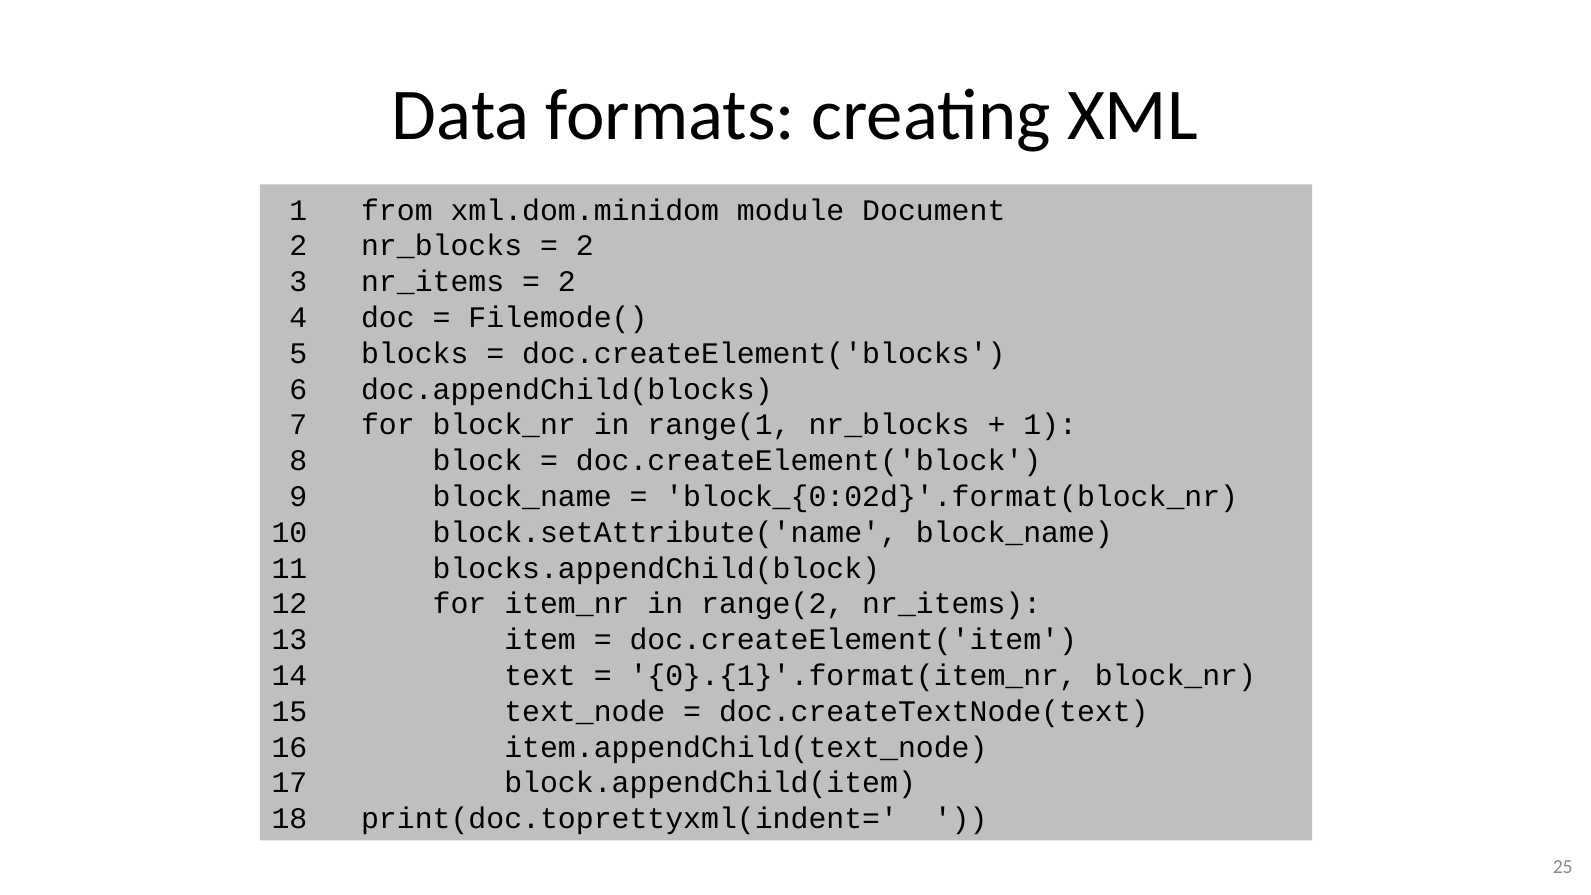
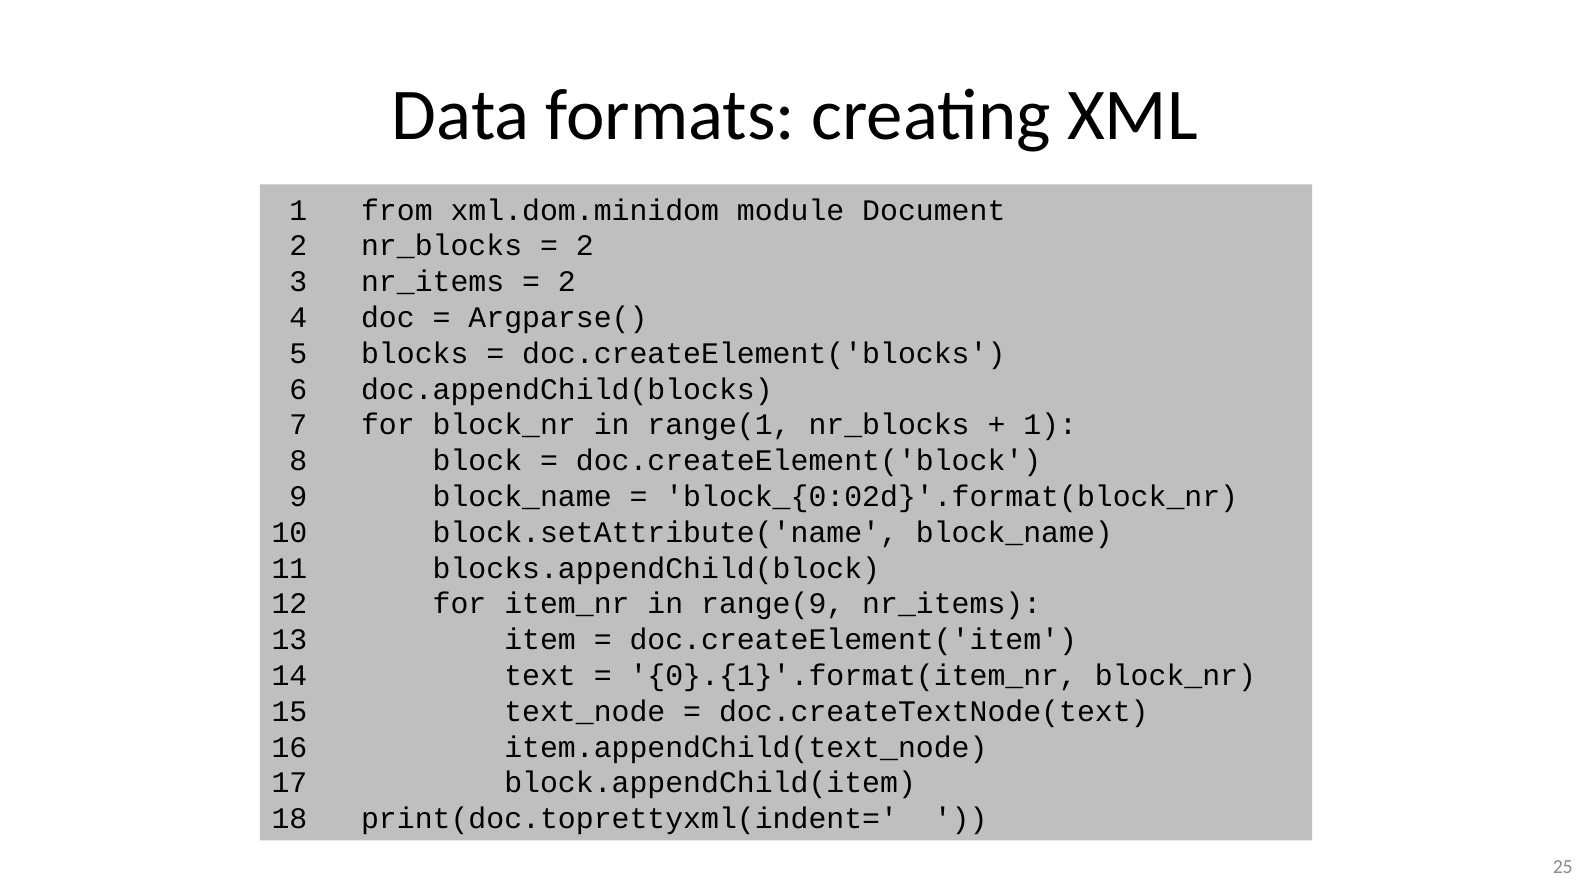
Filemode(: Filemode( -> Argparse( (558, 318)
range(2: range(2 -> range(9 (773, 604)
